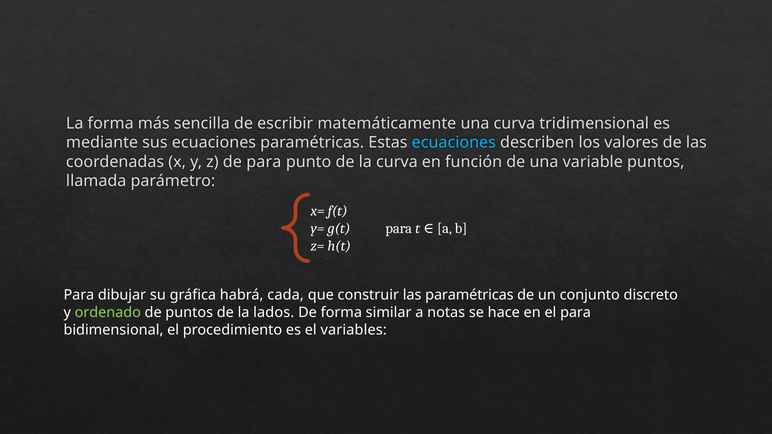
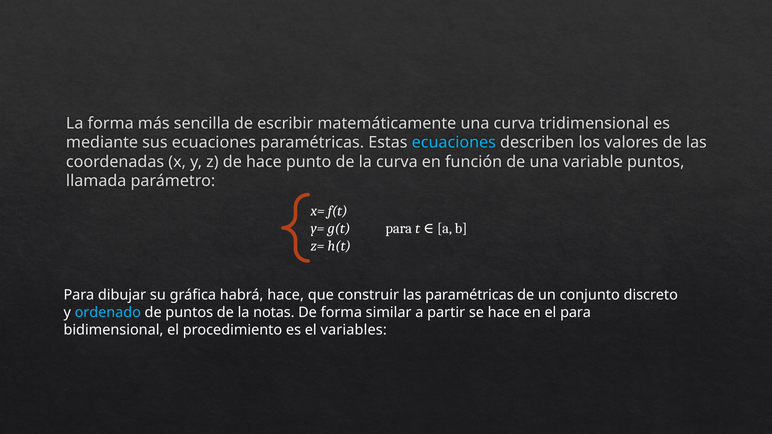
de para: para -> hace (264, 162)
habrá cada: cada -> hace (286, 295)
ordenado colour: light green -> light blue (108, 313)
lados: lados -> notas (274, 313)
notas: notas -> partir (446, 313)
